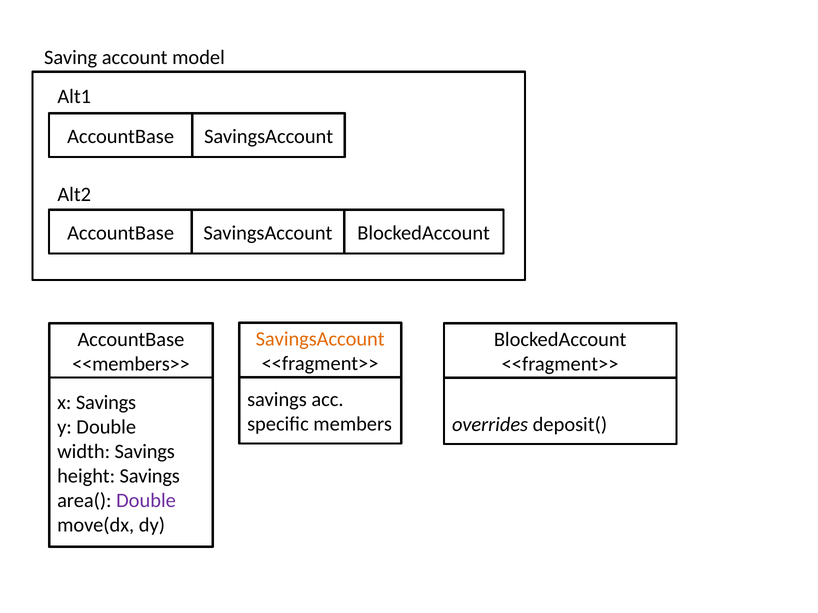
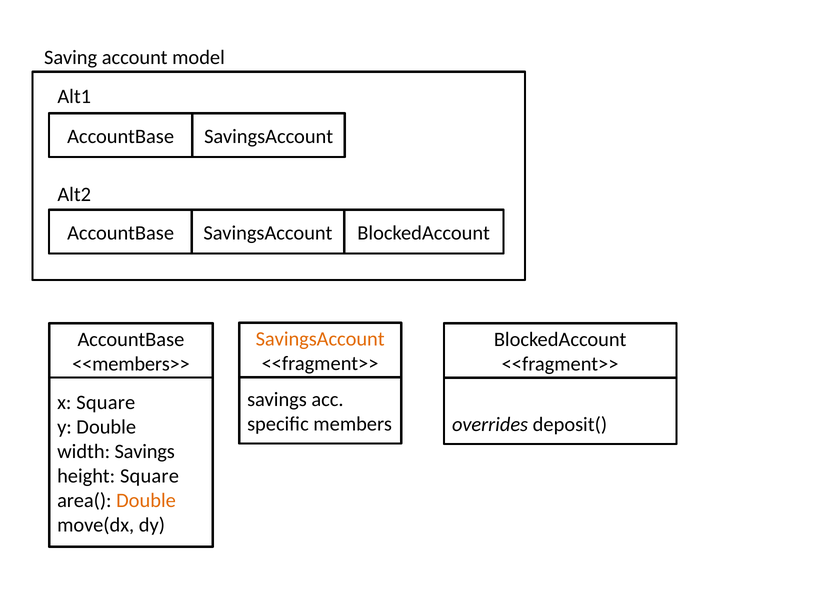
x Savings: Savings -> Square (106, 403)
height Savings: Savings -> Square (149, 476)
Double colour: purple -> orange (146, 501)
